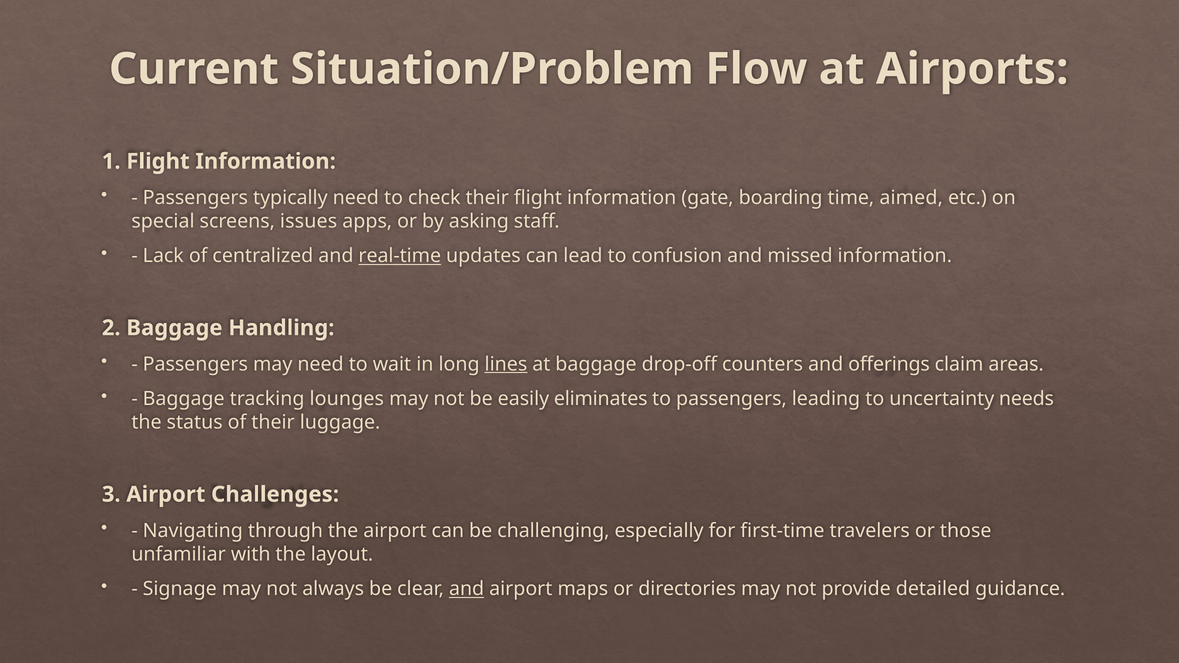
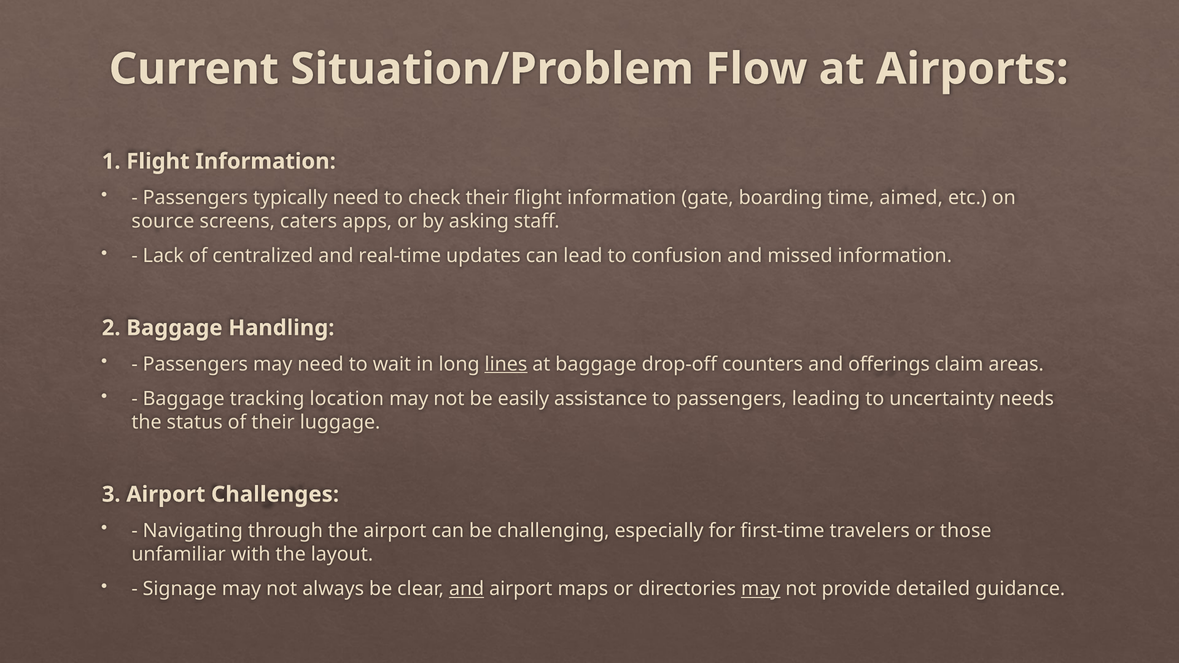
special: special -> source (163, 221)
issues: issues -> caters (309, 221)
real-time underline: present -> none (400, 256)
lounges: lounges -> location (347, 399)
eliminates: eliminates -> assistance (601, 399)
may underline: none -> present (761, 589)
